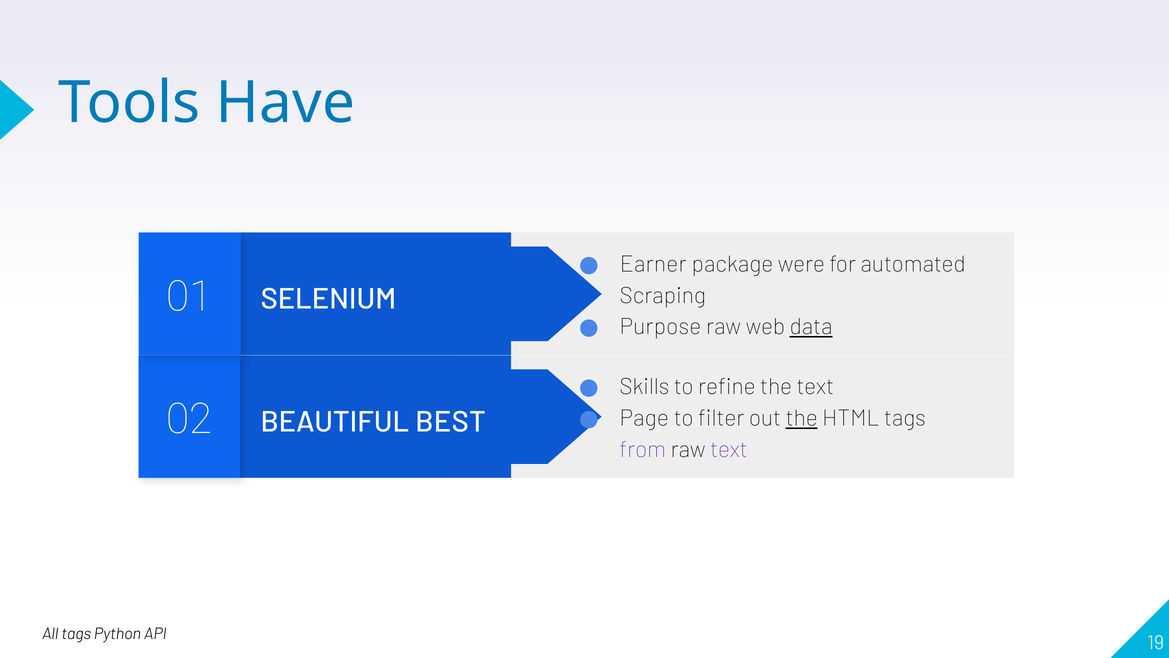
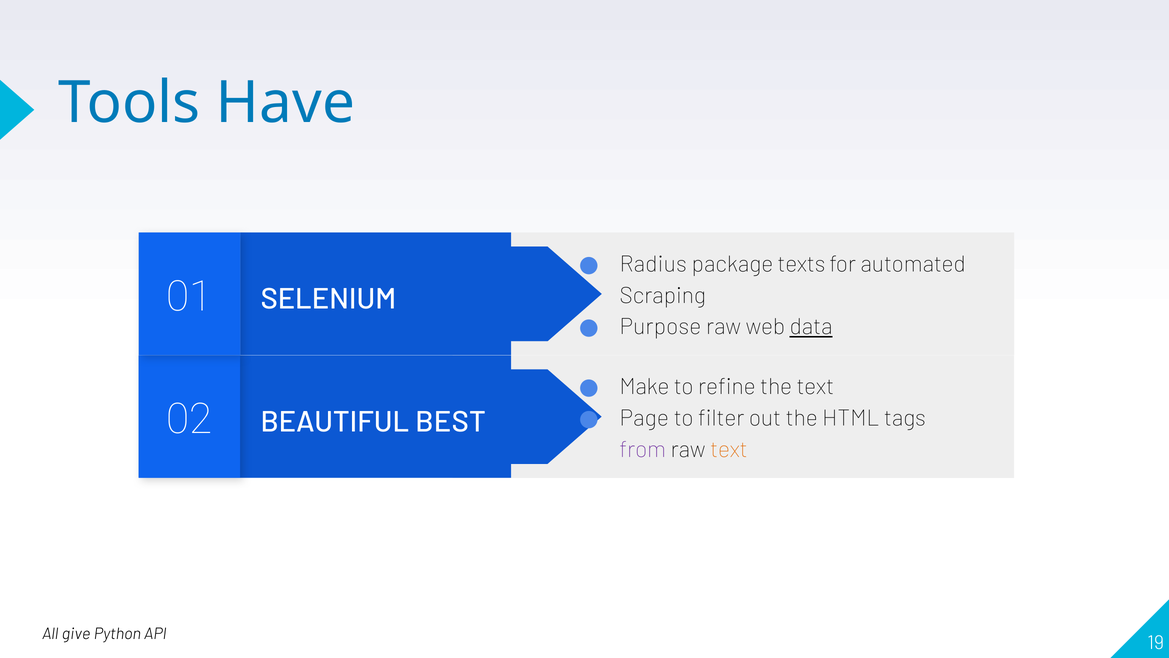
Earner: Earner -> Radius (653, 264)
were: were -> texts (801, 264)
Skills: Skills -> Make (644, 387)
the underline: present -> none (802, 418)
text colour: purple -> orange (729, 449)
All tags: tags -> give (76, 634)
